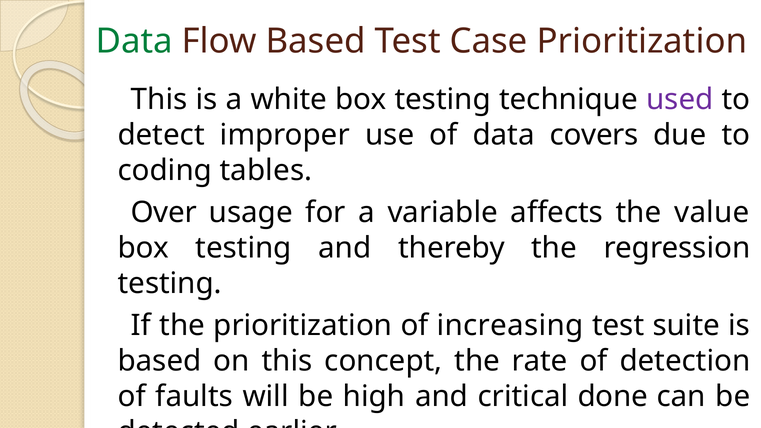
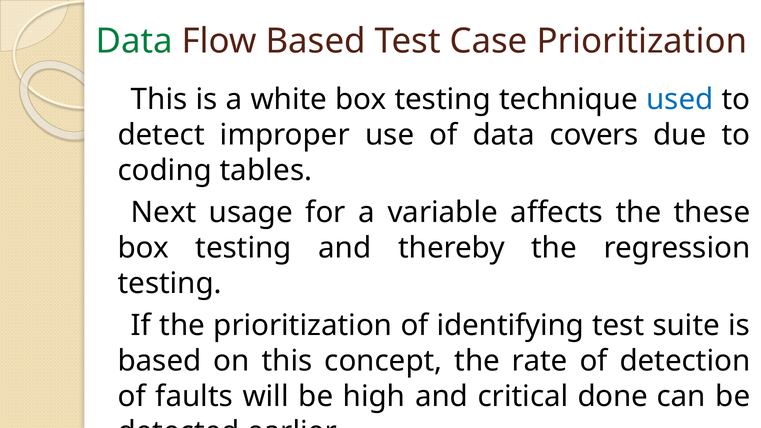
used colour: purple -> blue (680, 100)
Over: Over -> Next (164, 213)
value: value -> these (712, 213)
increasing: increasing -> identifying (510, 325)
